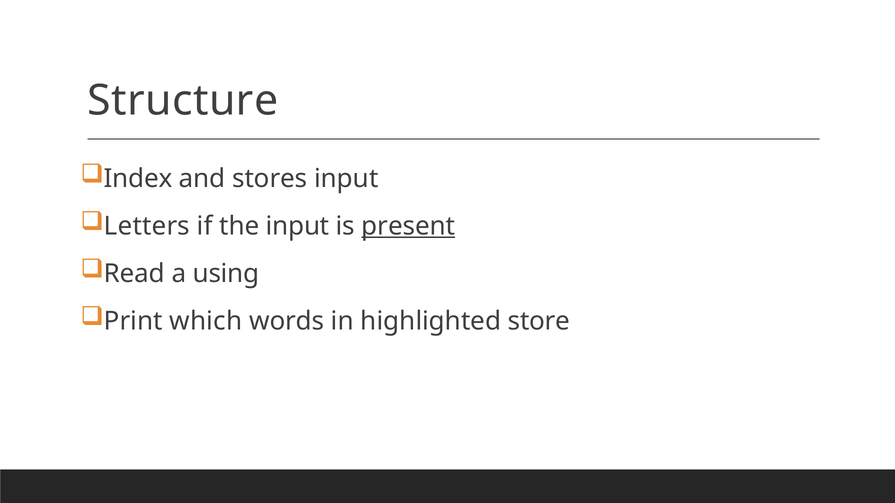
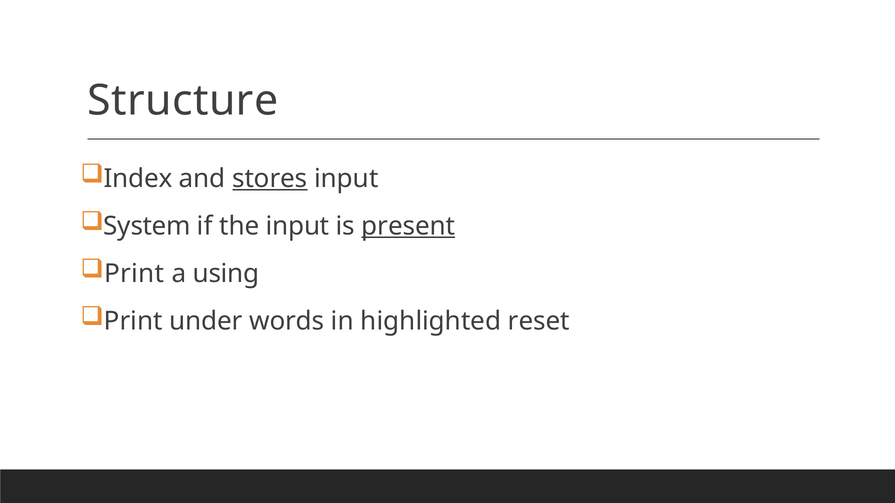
stores underline: none -> present (270, 179)
Letters: Letters -> System (147, 226)
Read: Read -> Print (134, 274)
which: which -> under (206, 321)
store: store -> reset (539, 321)
